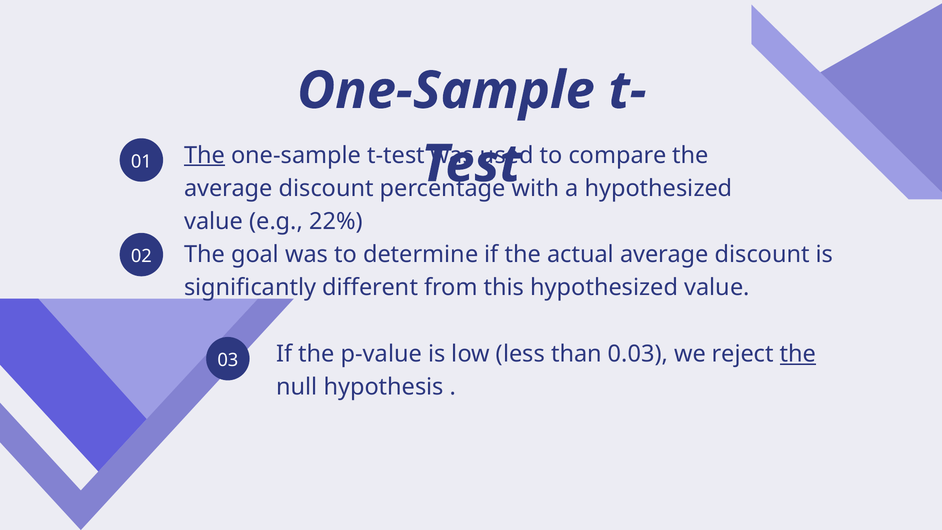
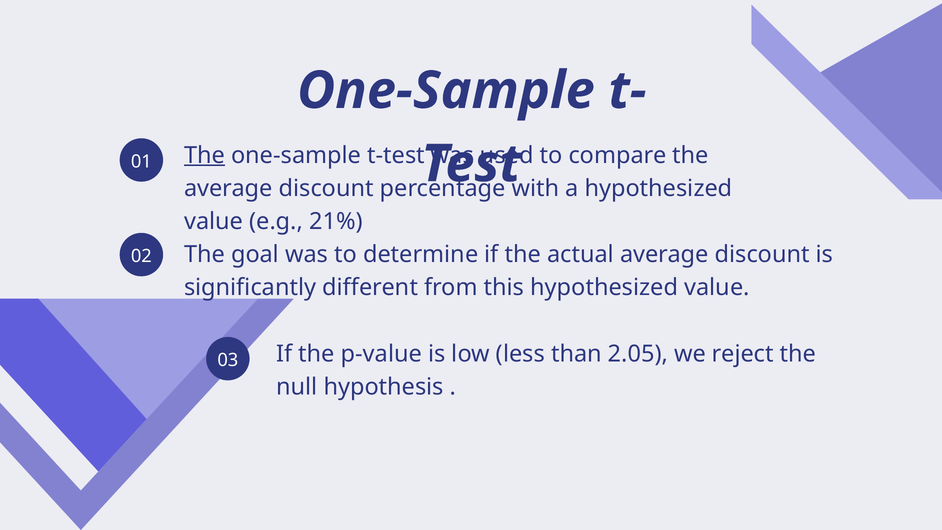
22%: 22% -> 21% (336, 221)
0.03: 0.03 -> 2.05 (638, 354)
the underline: present -> none (798, 354)
